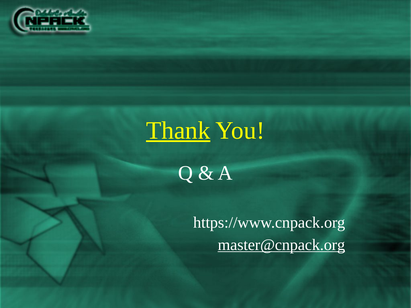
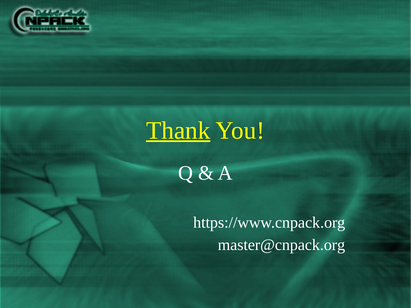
master@cnpack.org underline: present -> none (281, 245)
